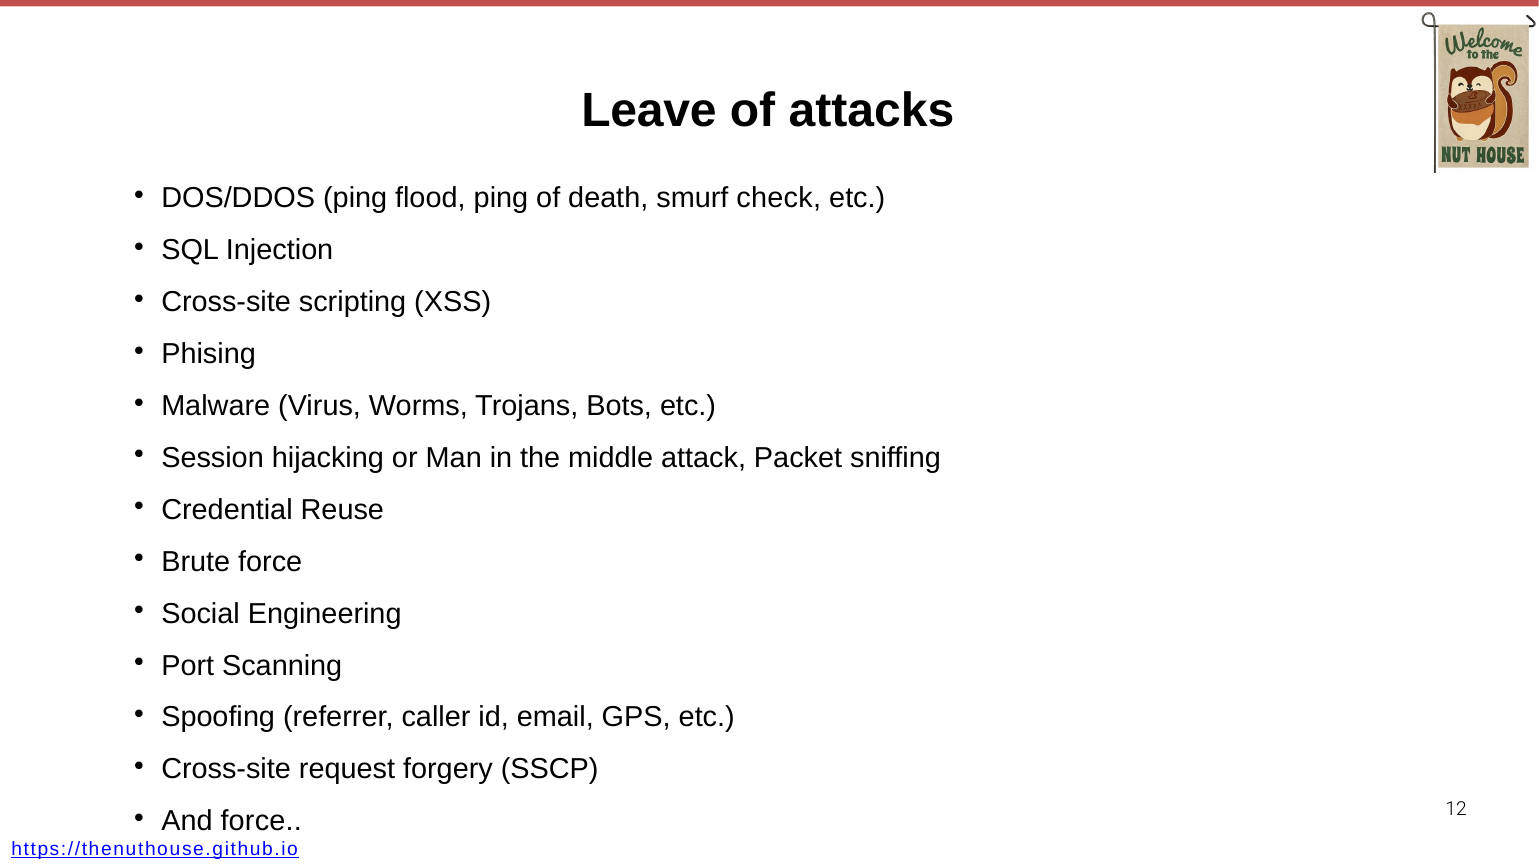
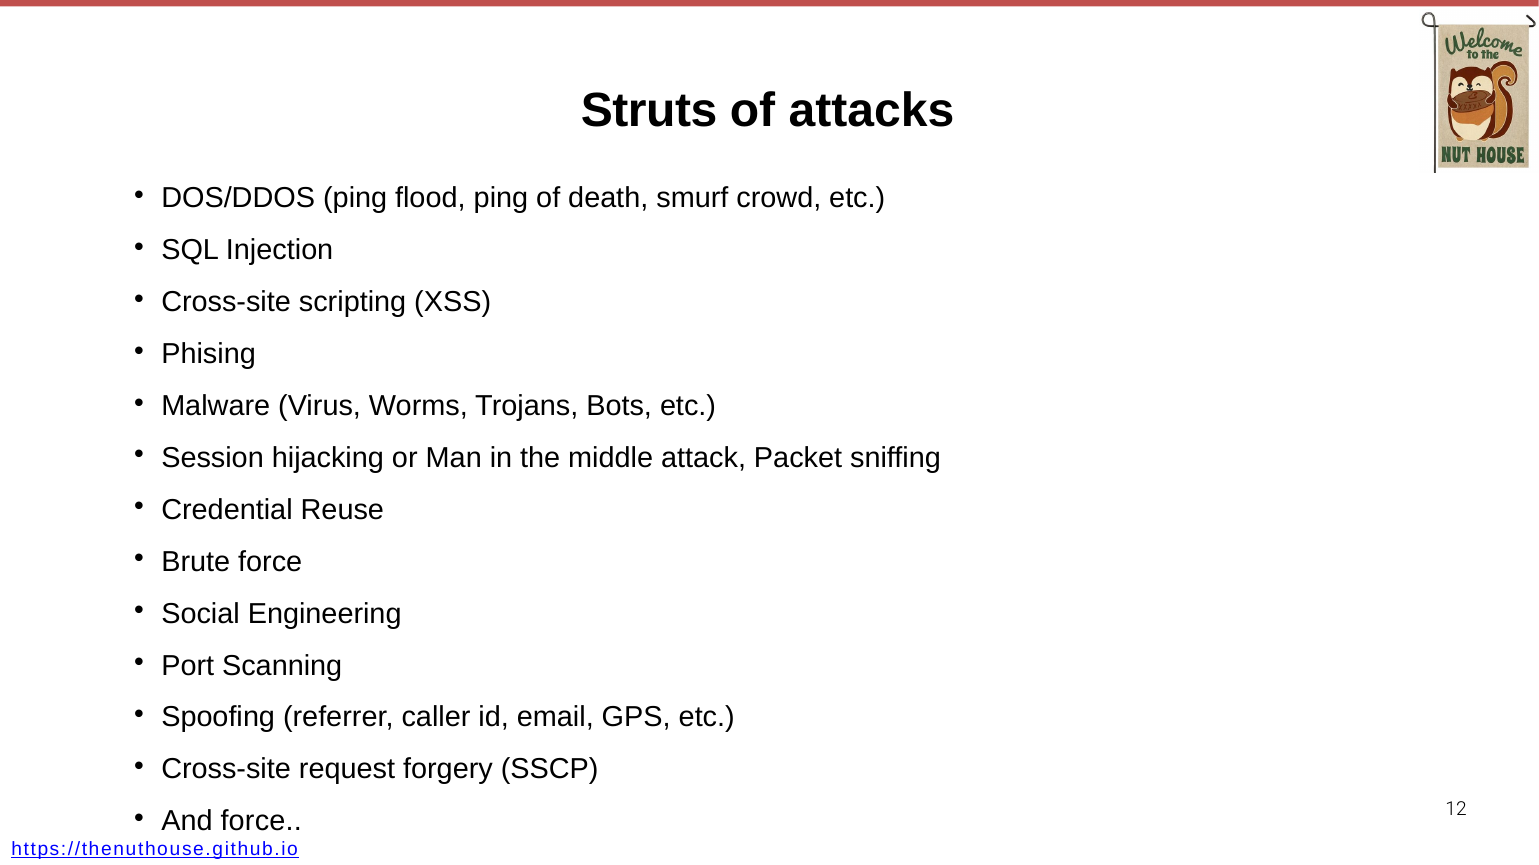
Leave: Leave -> Struts (649, 111)
check: check -> crowd (779, 199)
